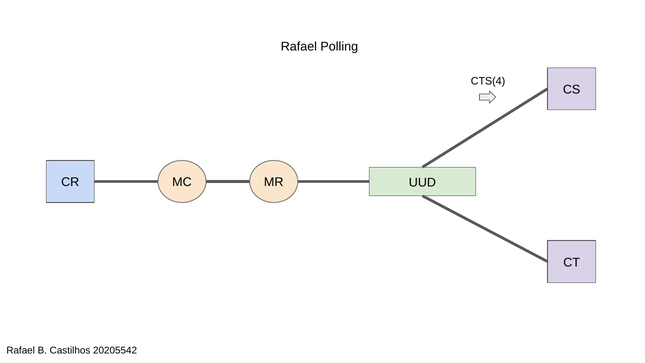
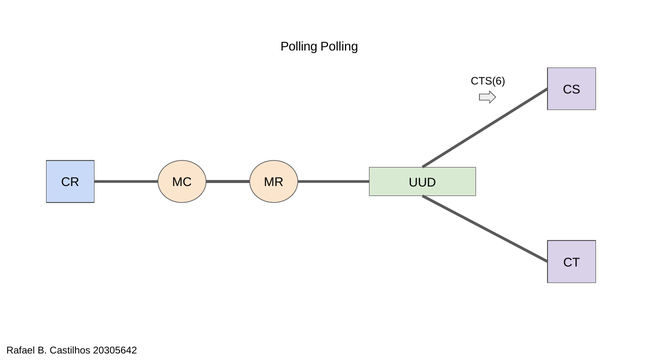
Rafael: Rafael -> Polling (299, 47)
CTS(4: CTS(4 -> CTS(6 (488, 81)
20205542: 20205542 -> 20305642 (115, 350)
